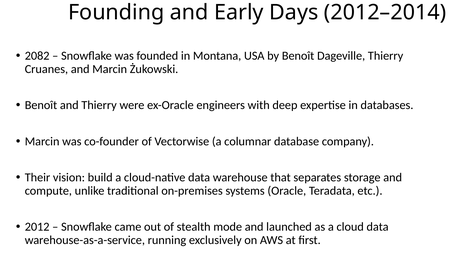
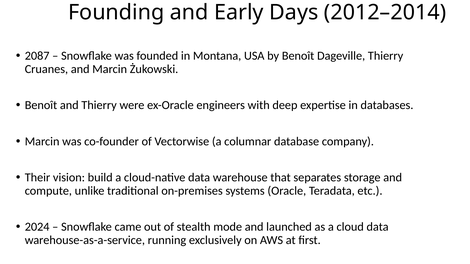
2082: 2082 -> 2087 (37, 56)
2012: 2012 -> 2024 (37, 227)
